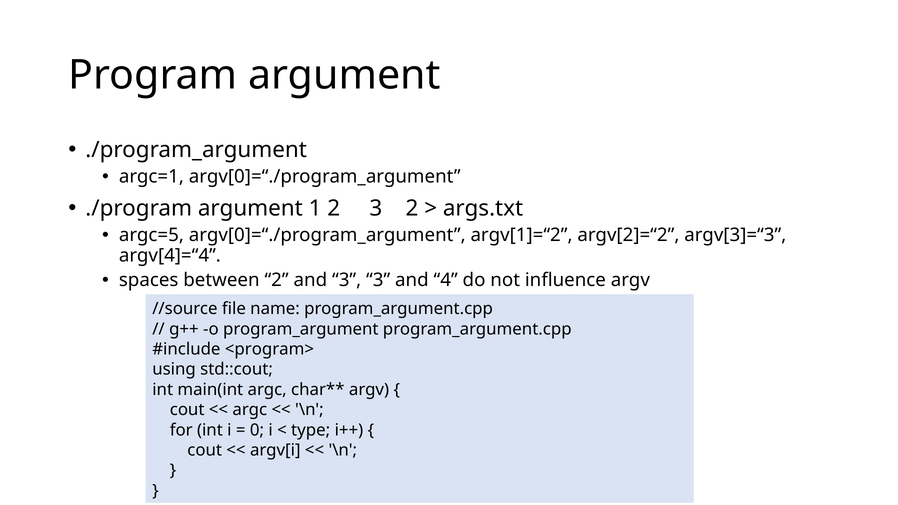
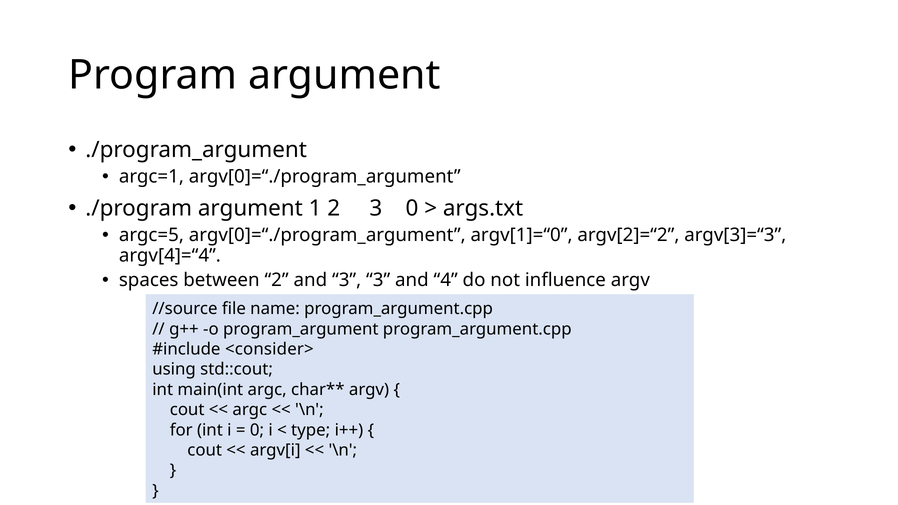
3 2: 2 -> 0 (412, 208)
argv[1]=“2: argv[1]=“2 -> argv[1]=“0 (522, 235)
<program>: <program> -> <consider> (269, 349)
